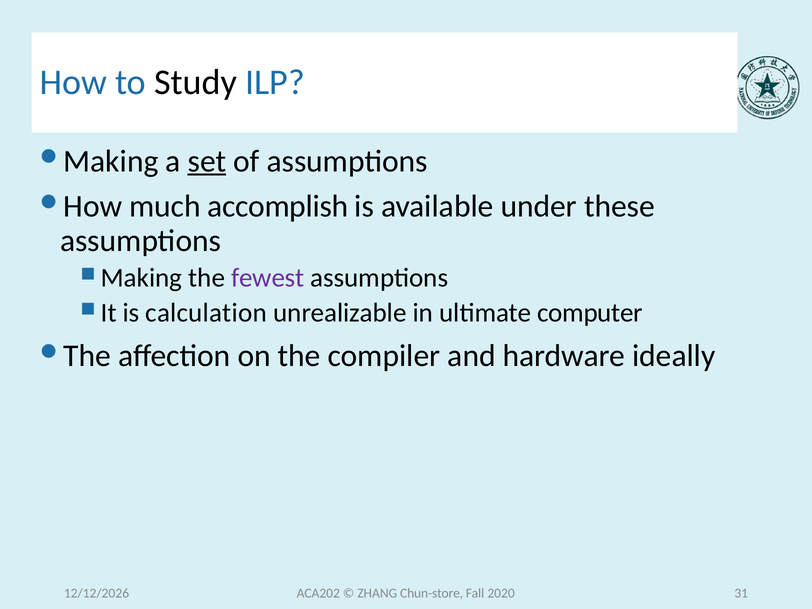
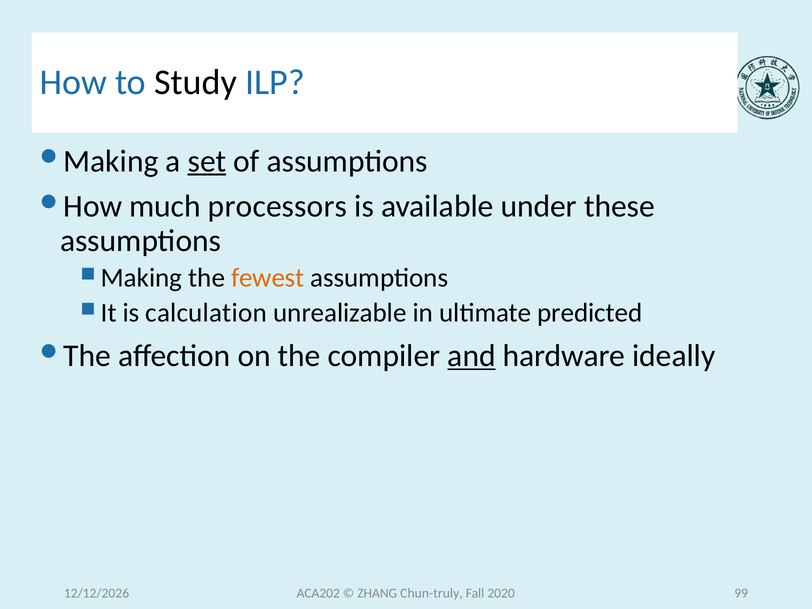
accomplish: accomplish -> processors (278, 206)
fewest colour: purple -> orange (268, 278)
computer: computer -> predicted (590, 313)
and underline: none -> present (472, 356)
Chun-store: Chun-store -> Chun-truly (431, 593)
31: 31 -> 99 (741, 593)
